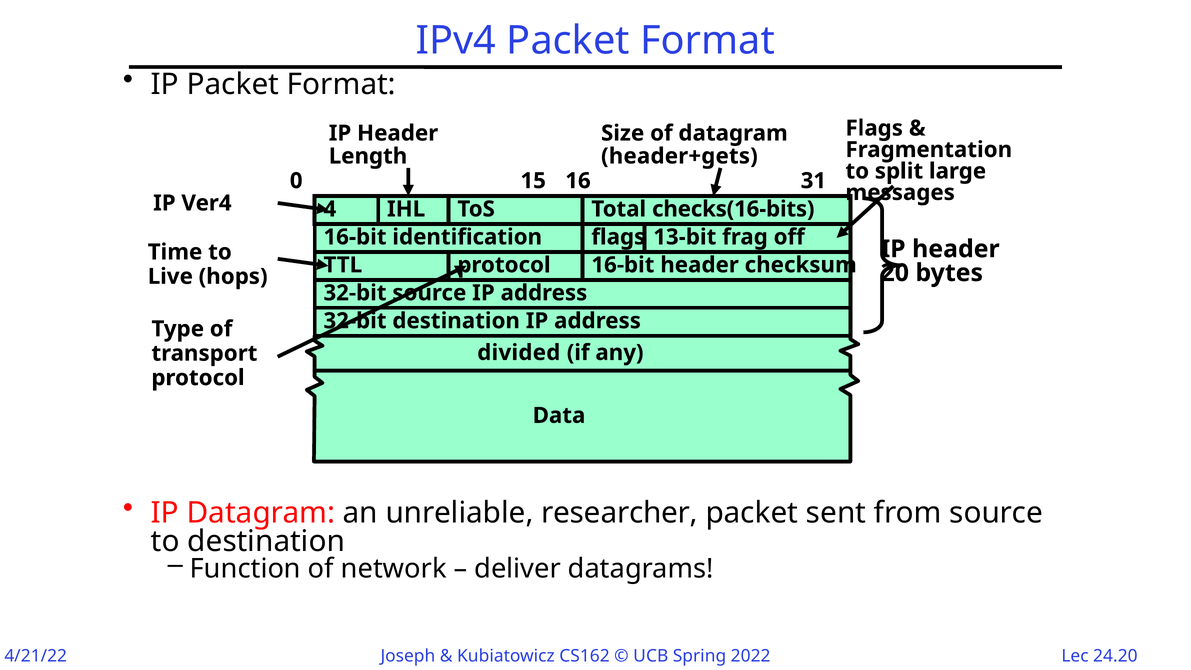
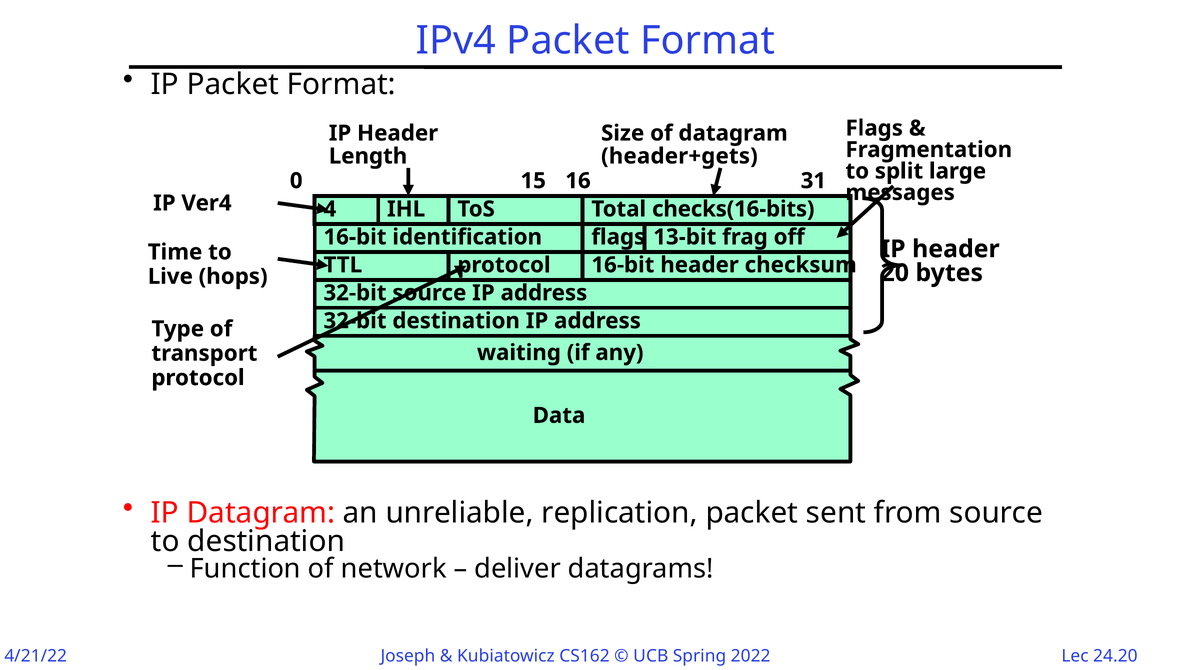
divided: divided -> waiting (519, 353)
researcher: researcher -> replication (620, 513)
